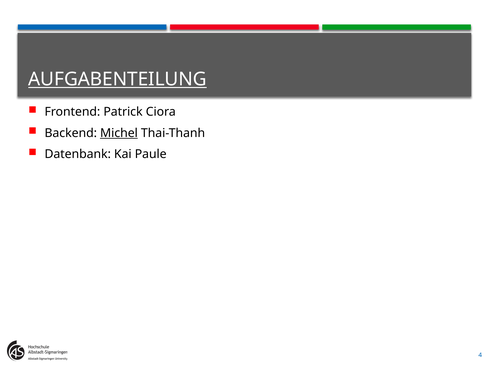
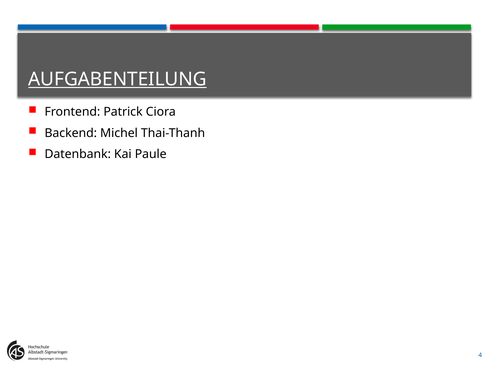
Michel underline: present -> none (119, 133)
